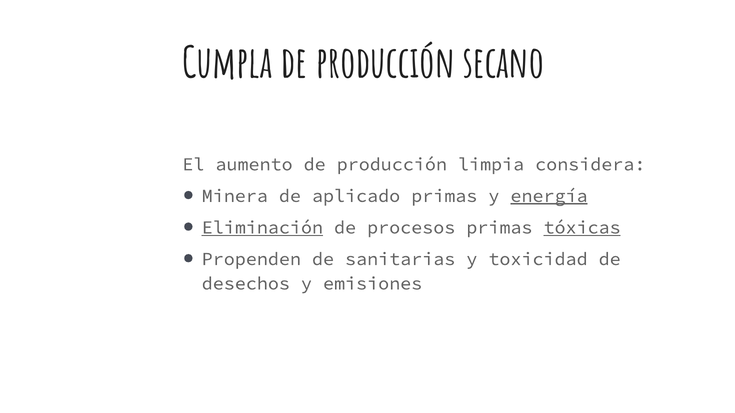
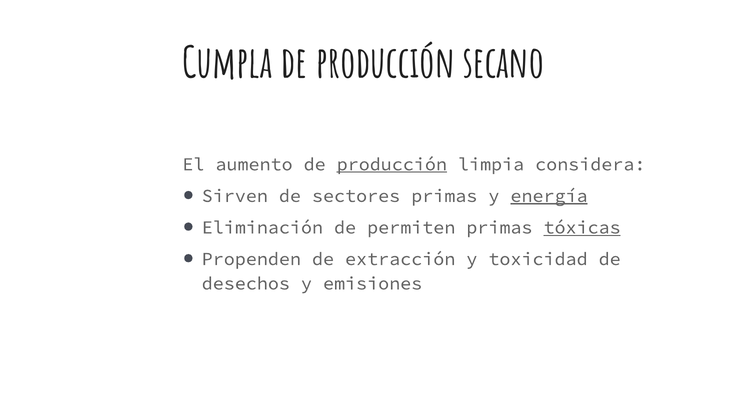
producción underline: none -> present (392, 164)
Minera: Minera -> Sirven (235, 196)
aplicado: aplicado -> sectores (356, 196)
Eliminación underline: present -> none (262, 228)
procesos: procesos -> permiten (411, 228)
sanitarias: sanitarias -> extracción (400, 259)
